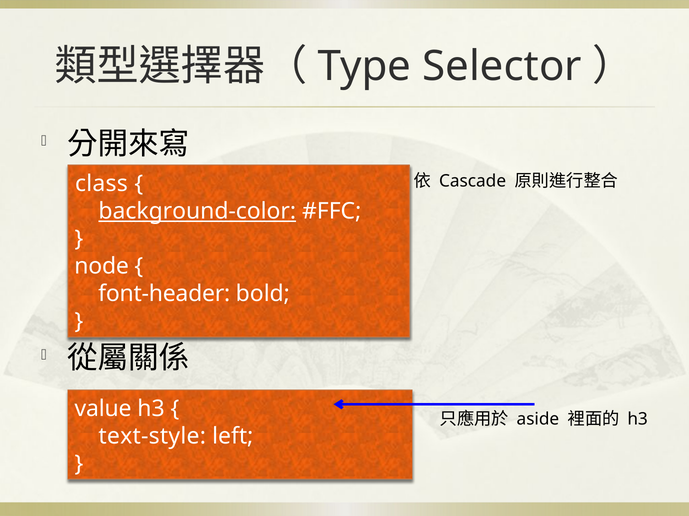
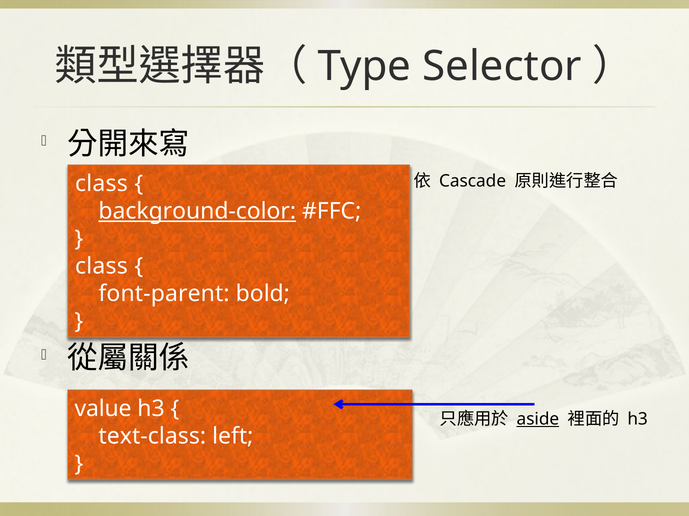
node: node -> class (101, 267)
font-header: font-header -> font-parent (164, 294)
aside underline: none -> present (538, 420)
text-style: text-style -> text-class (152, 437)
